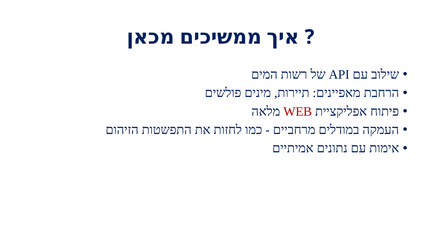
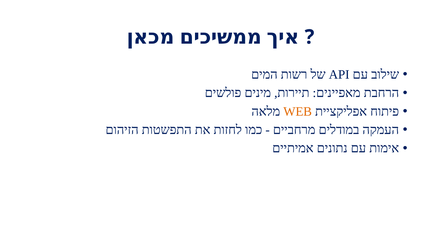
WEB colour: red -> orange (298, 111)
